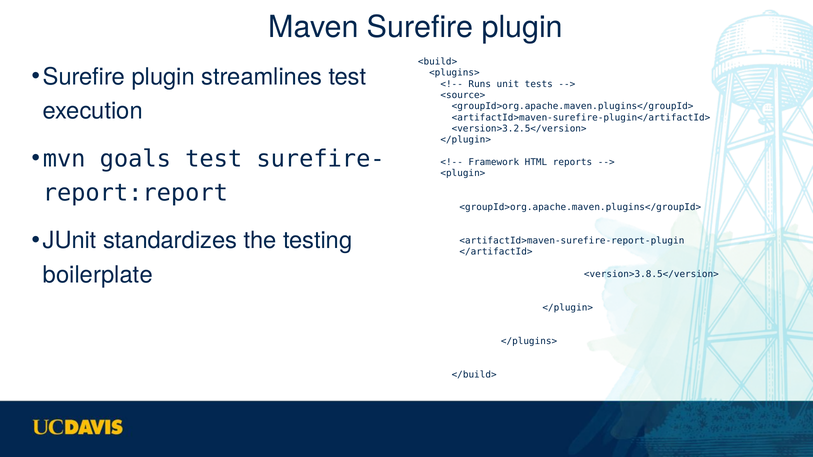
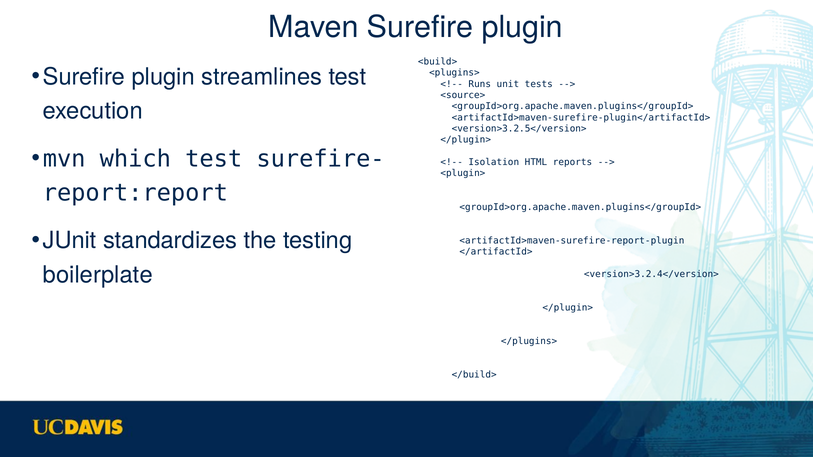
goals: goals -> which (135, 159)
Framework: Framework -> Isolation (494, 162)
<version>3.8.5</version>: <version>3.8.5</version> -> <version>3.2.4</version> (651, 274)
